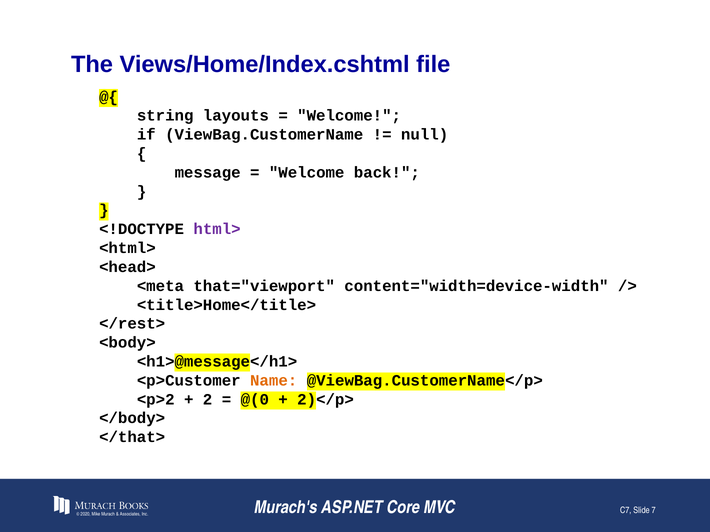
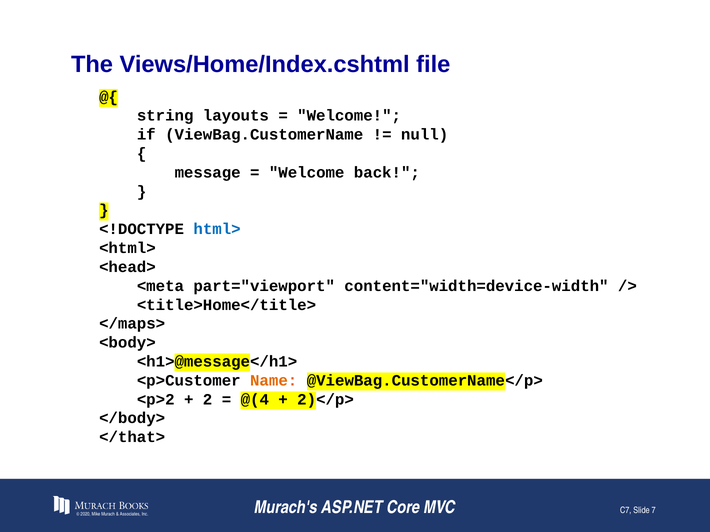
html> colour: purple -> blue (217, 229)
that="viewport: that="viewport -> part="viewport (264, 286)
</rest>: </rest> -> </maps> (132, 324)
@(0: @(0 -> @(4 (255, 400)
